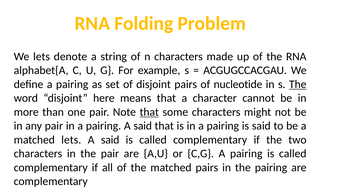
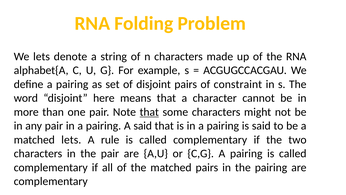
nucleotide: nucleotide -> constraint (238, 84)
The underline: present -> none (298, 84)
said: said -> rule (110, 139)
